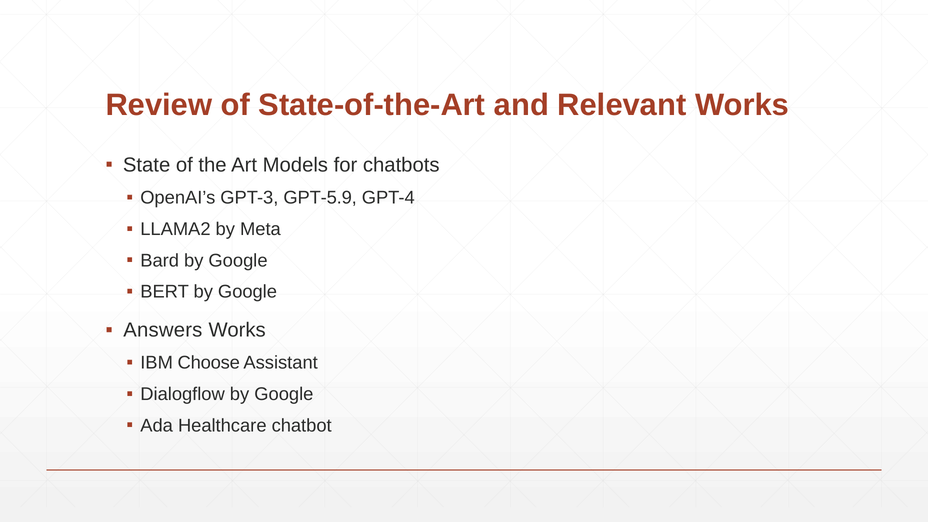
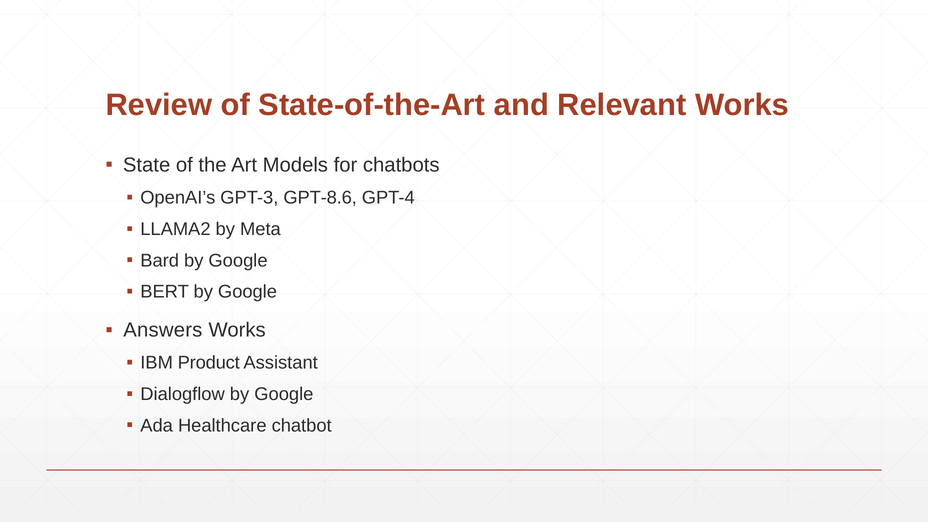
GPT-5.9: GPT-5.9 -> GPT-8.6 (320, 198)
Choose: Choose -> Product (209, 363)
